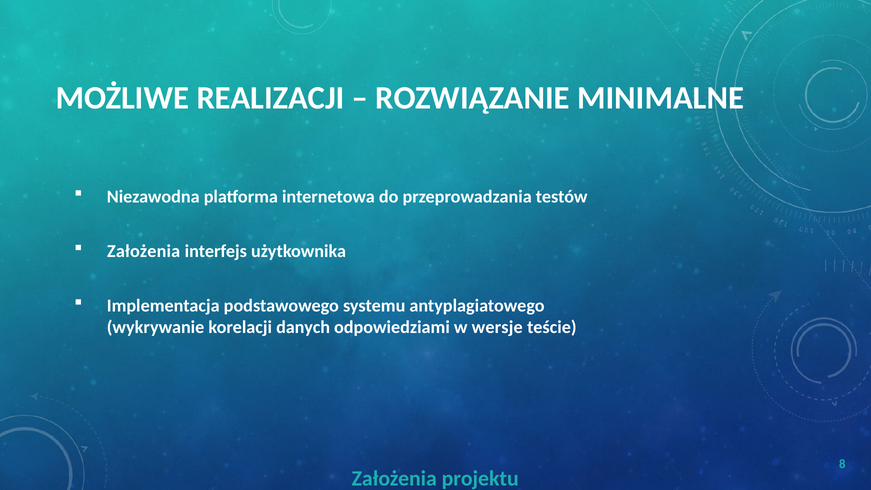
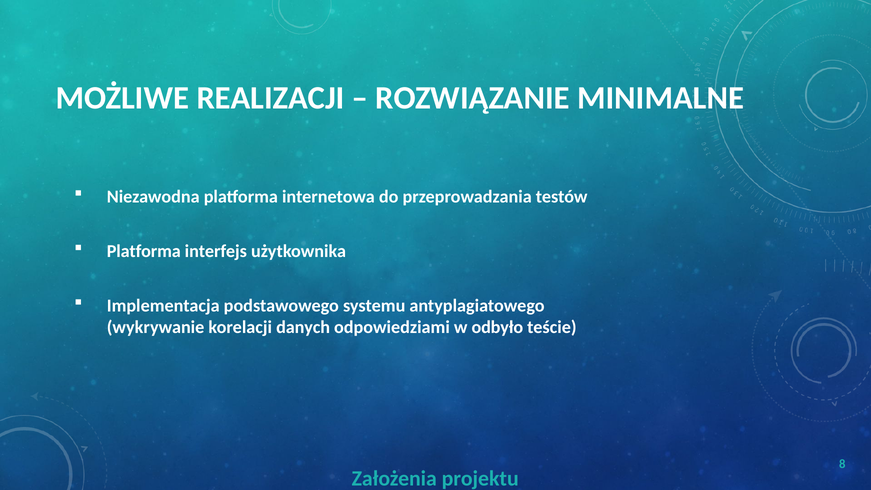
Założenia: Założenia -> Platforma (144, 251)
wersje: wersje -> odbyło (497, 327)
